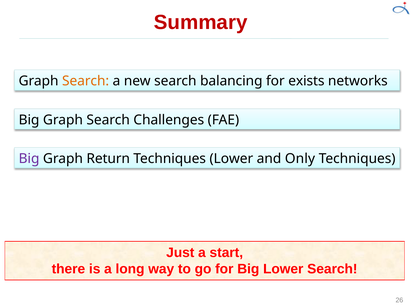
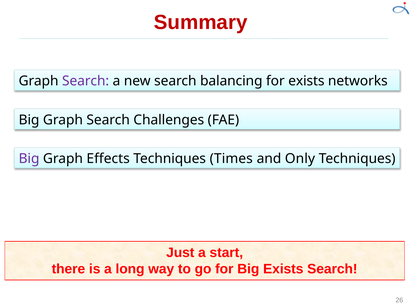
Search colour: orange -> purple (86, 81)
Return: Return -> Effects (108, 159)
Techniques Lower: Lower -> Times (231, 159)
Big Lower: Lower -> Exists (283, 269)
